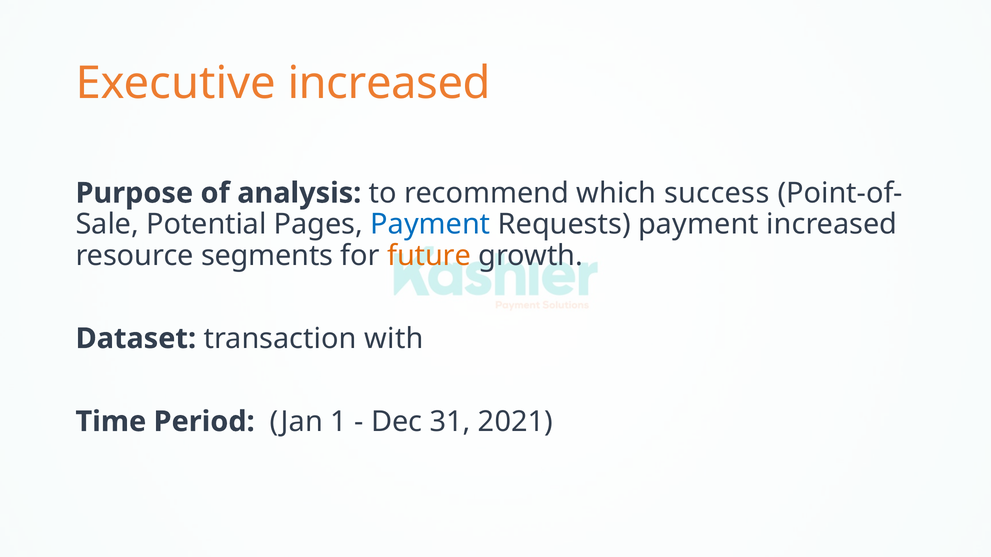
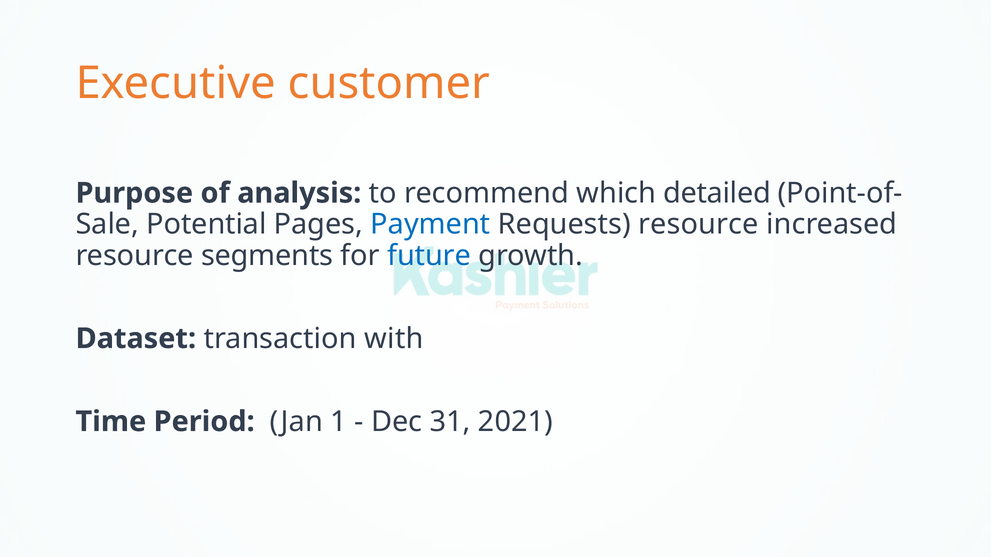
Executive increased: increased -> customer (389, 83)
success: success -> detailed (717, 193)
Requests payment: payment -> resource (698, 224)
future colour: orange -> blue (429, 256)
